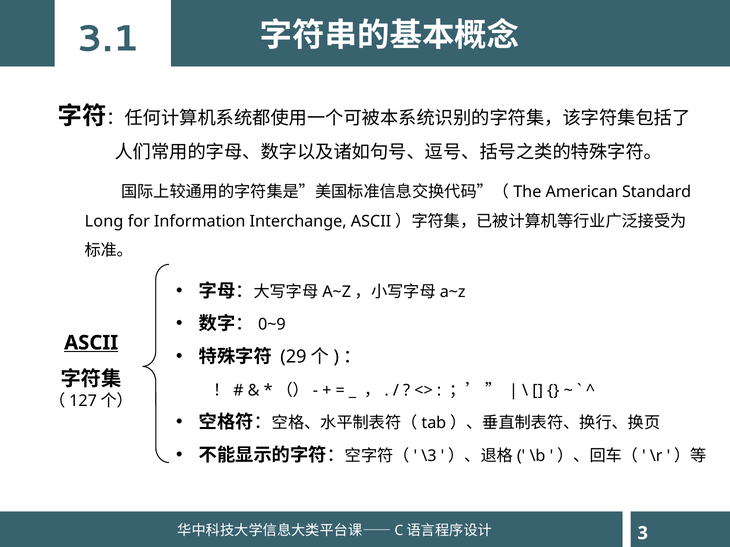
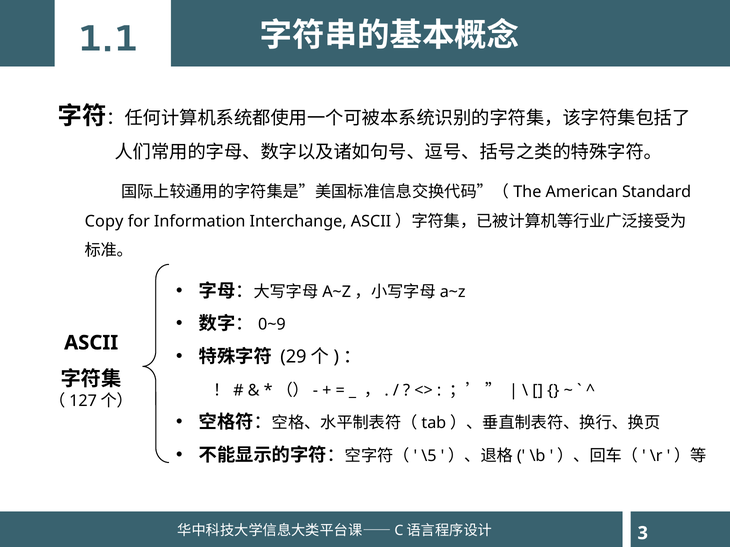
3.1: 3.1 -> 1.1 (108, 39)
Long: Long -> Copy (104, 221)
ASCII underline: present -> none (91, 343)
\3: \3 -> \5 (429, 456)
